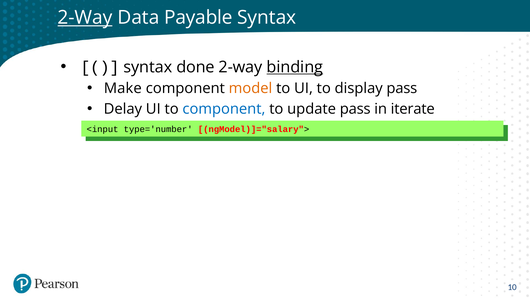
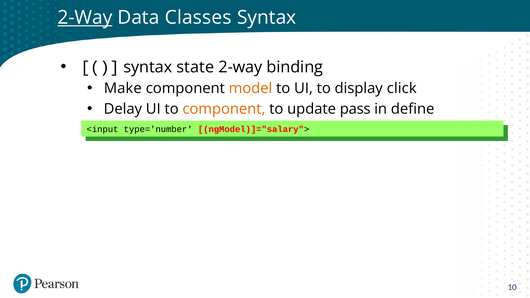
Payable: Payable -> Classes (198, 18)
done: done -> state (195, 67)
binding underline: present -> none (295, 67)
display pass: pass -> click (402, 88)
component colour: blue -> orange (224, 109)
iterate: iterate -> define (413, 109)
